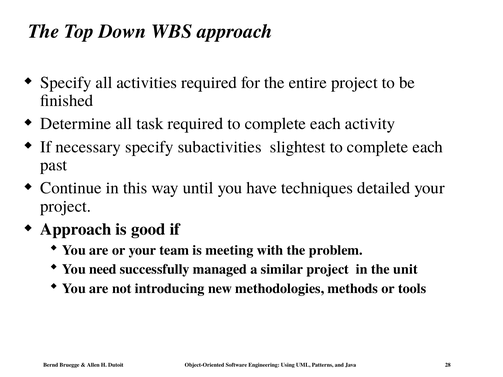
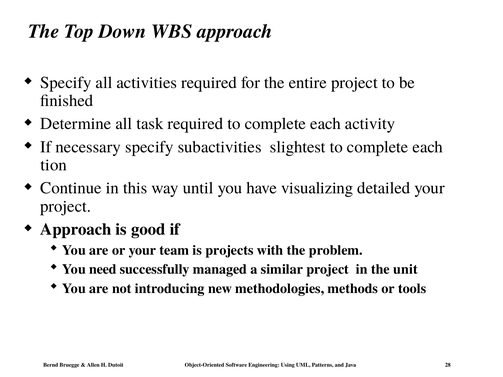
past: past -> tion (54, 165)
techniques: techniques -> visualizing (317, 188)
meeting: meeting -> projects (229, 250)
